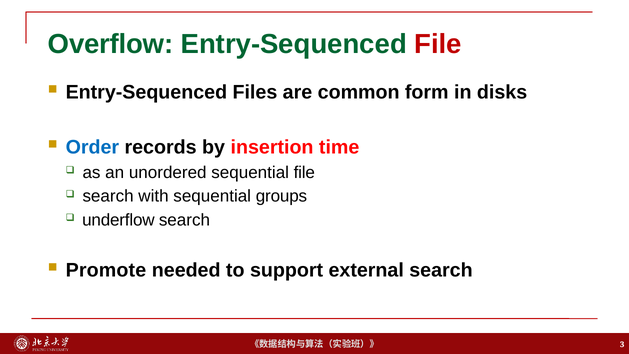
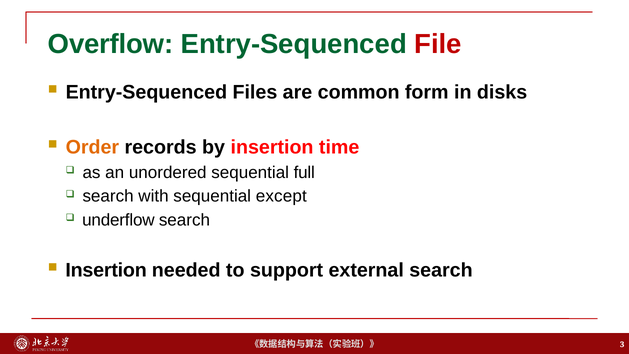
Order colour: blue -> orange (92, 147)
sequential file: file -> full (304, 172)
groups: groups -> except (281, 196)
Promote: Promote -> Insertion (106, 270)
